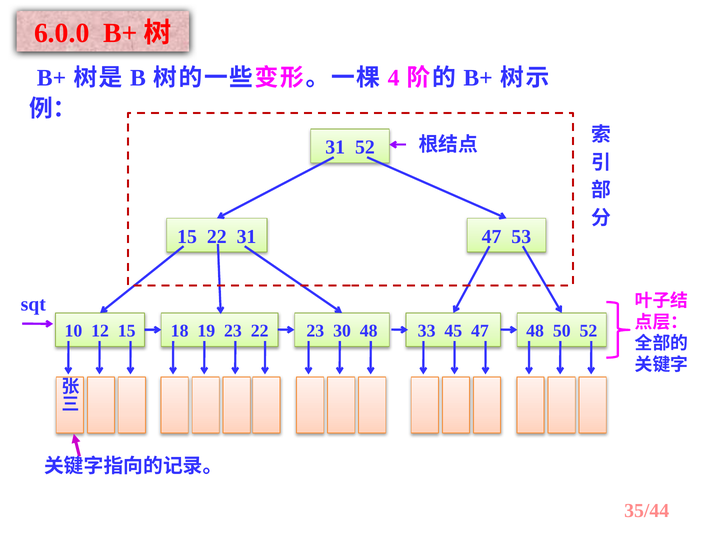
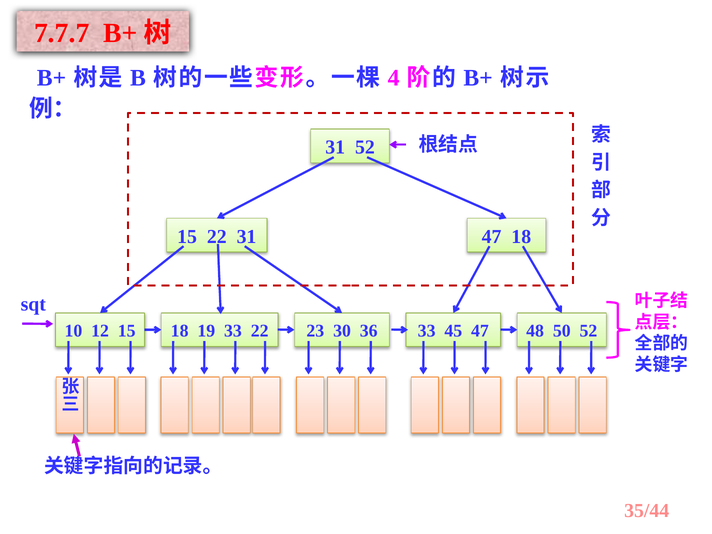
6.0.0: 6.0.0 -> 7.7.7 (62, 33)
47 53: 53 -> 18 (521, 237)
19 23: 23 -> 33 (233, 331)
30 48: 48 -> 36 (369, 331)
